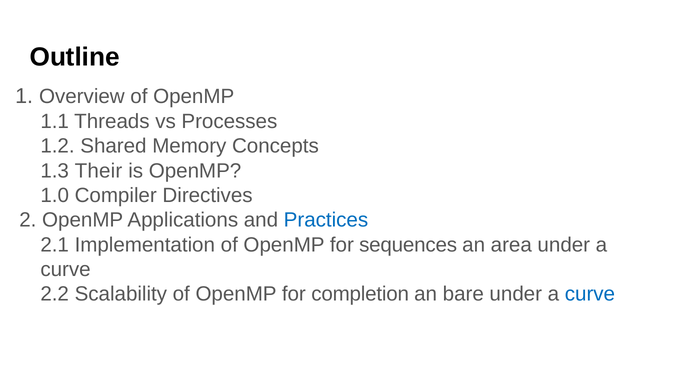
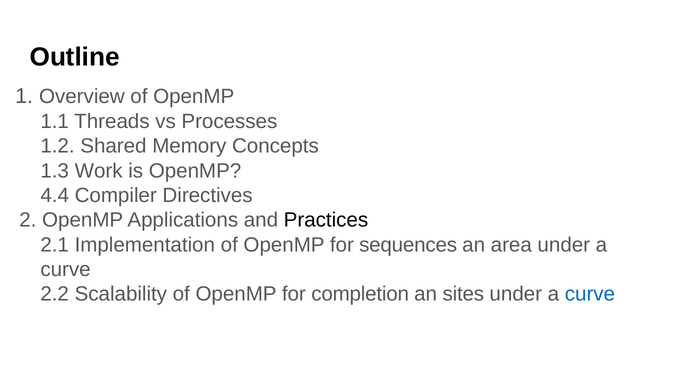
Their: Their -> Work (99, 171)
1.0: 1.0 -> 4.4 (55, 195)
Practices colour: blue -> black (326, 220)
bare: bare -> sites (463, 294)
